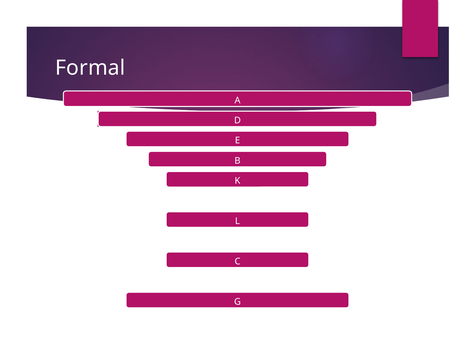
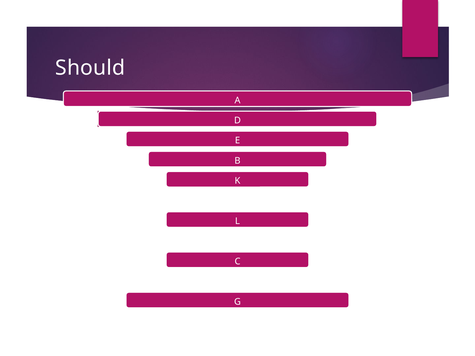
Formal: Formal -> Should (90, 68)
